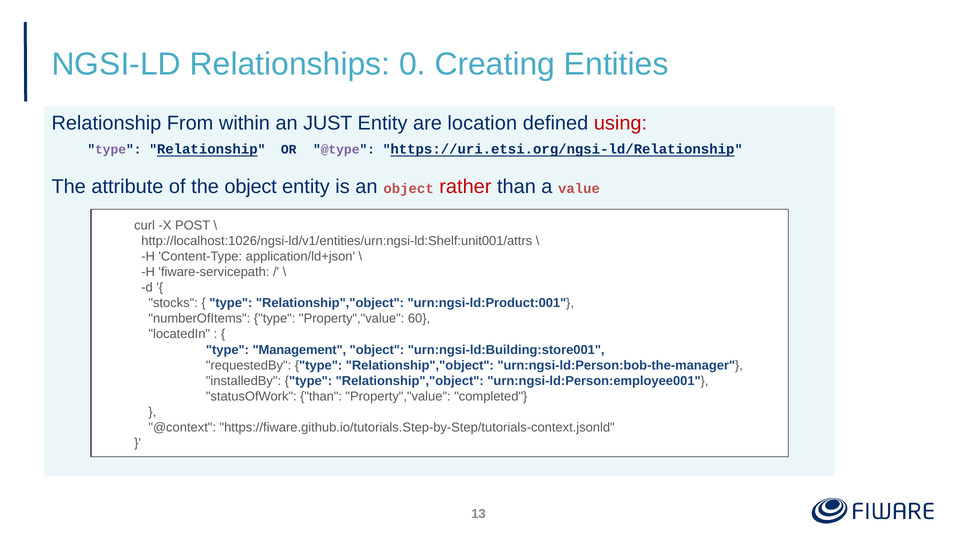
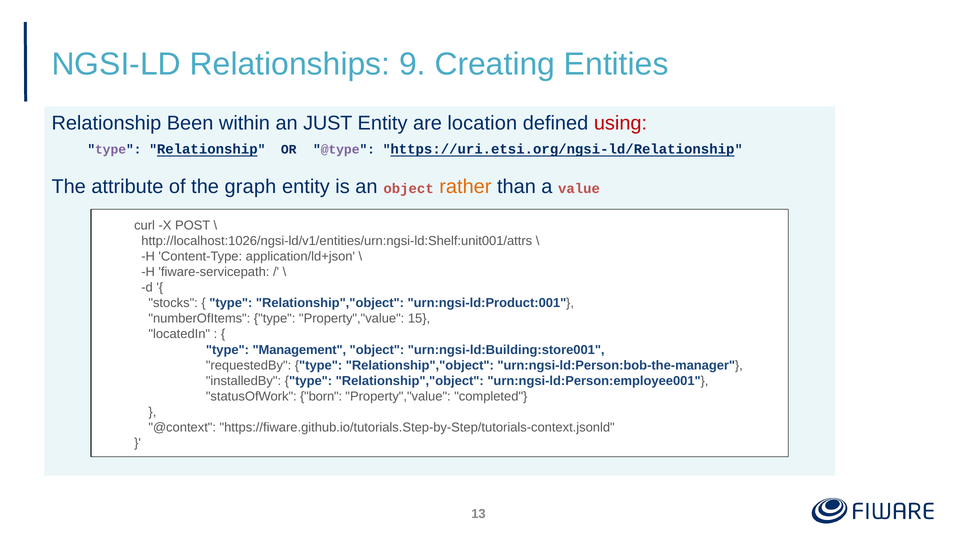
0: 0 -> 9 (412, 64)
From: From -> Been (190, 123)
the object: object -> graph (250, 187)
rather colour: red -> orange (465, 187)
60: 60 -> 15 (419, 319)
statusOfWork than: than -> born (321, 397)
